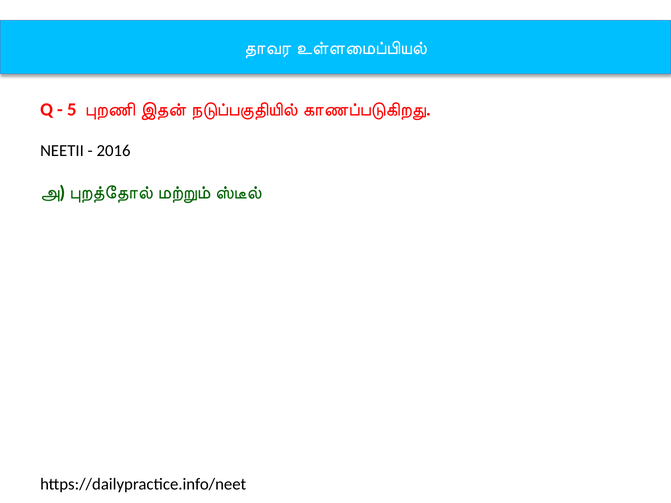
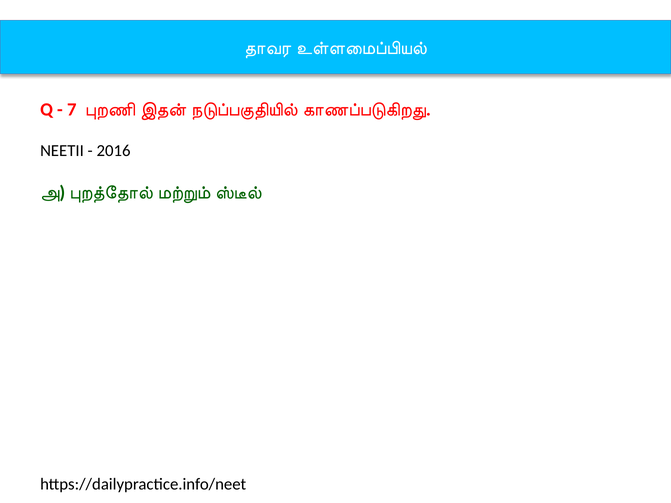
5: 5 -> 7 (72, 110)
